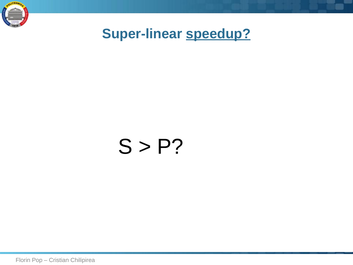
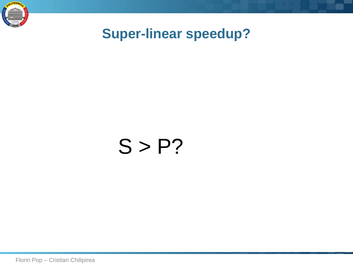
speedup underline: present -> none (218, 34)
